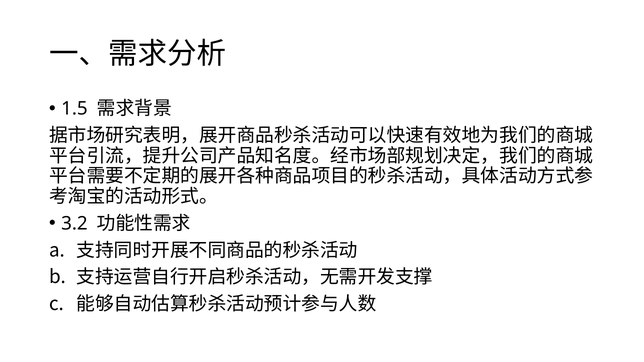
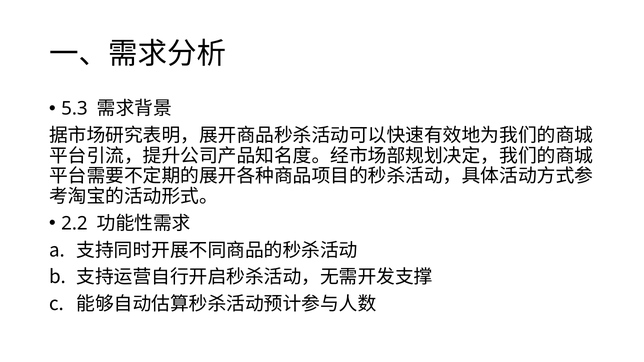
1.5: 1.5 -> 5.3 (74, 109)
3.2: 3.2 -> 2.2 (74, 224)
